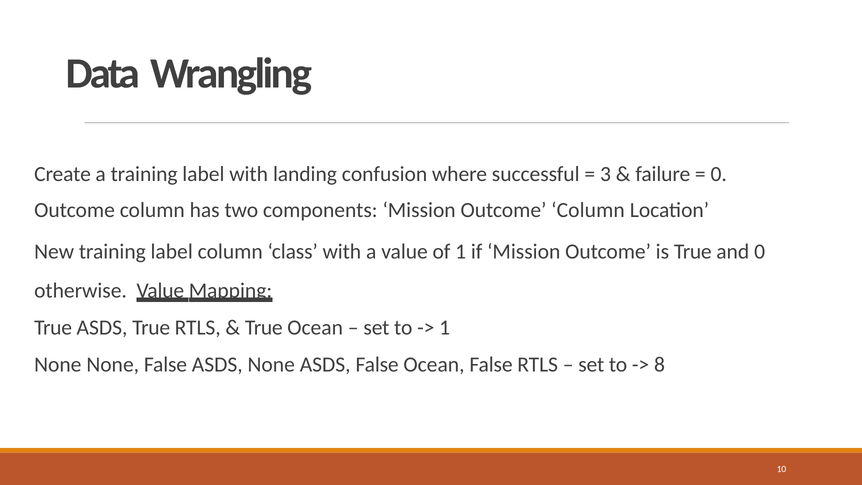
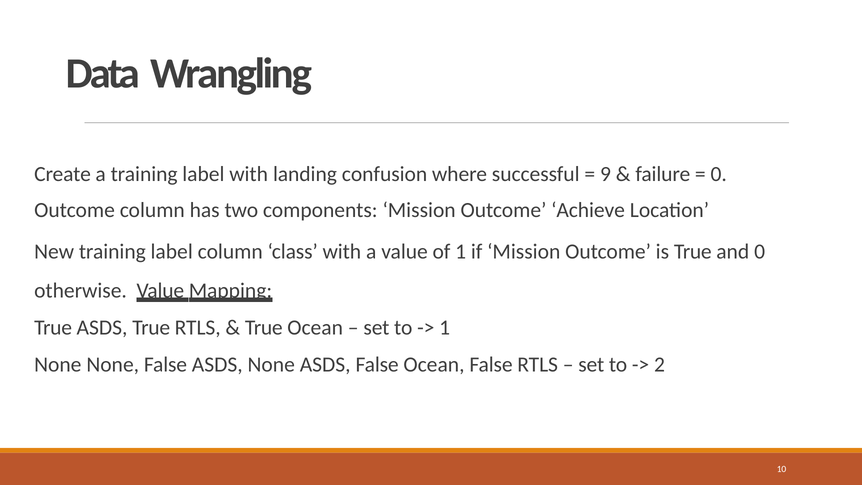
3: 3 -> 9 (605, 174)
Mission Outcome Column: Column -> Achieve (588, 210)
8: 8 -> 2 (659, 364)
